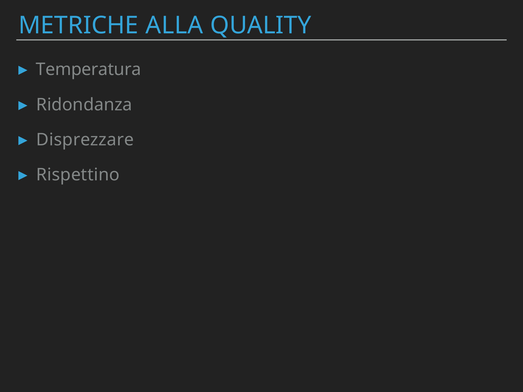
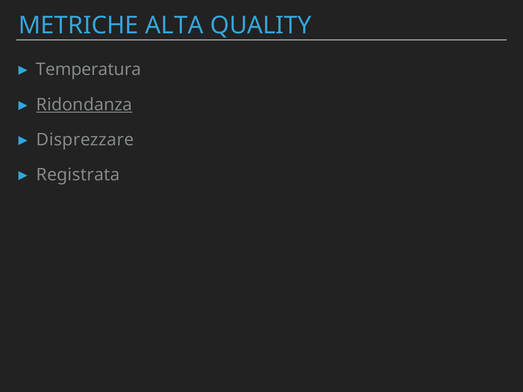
ALLA: ALLA -> ALTA (174, 25)
Ridondanza underline: none -> present (84, 105)
Rispettino: Rispettino -> Registrata (78, 175)
